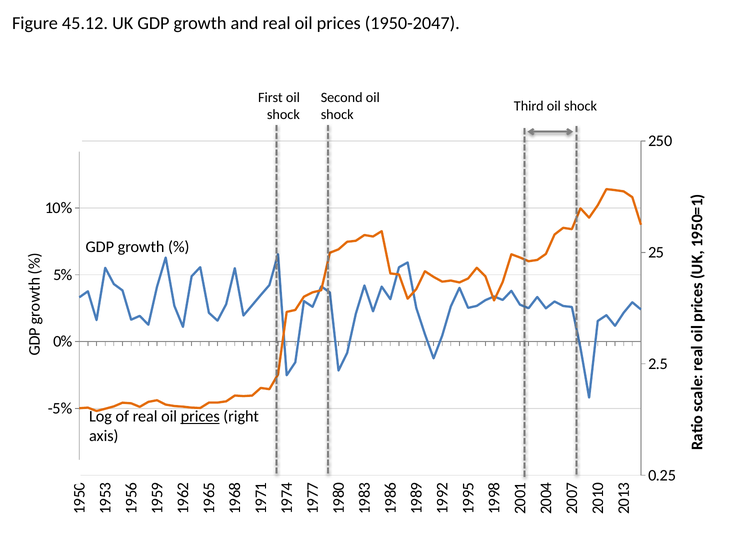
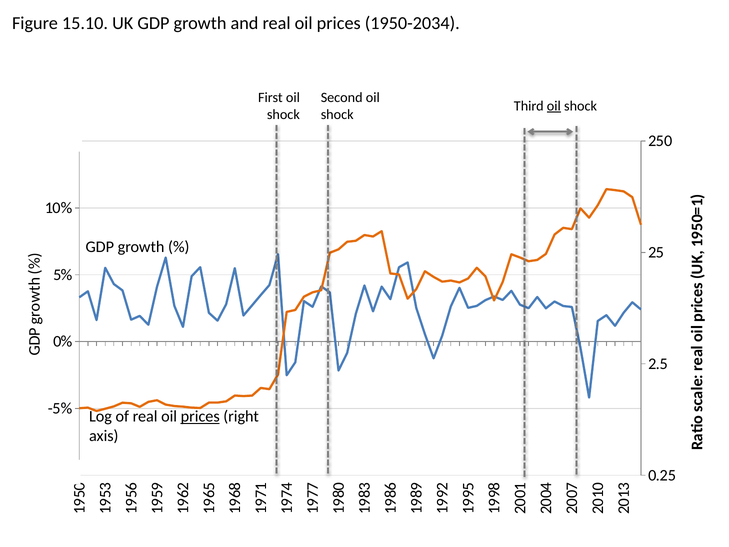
45.12: 45.12 -> 15.10 (85, 23)
1950-2047: 1950-2047 -> 1950-2034 (412, 23)
oil underline: none -> present (554, 106)
